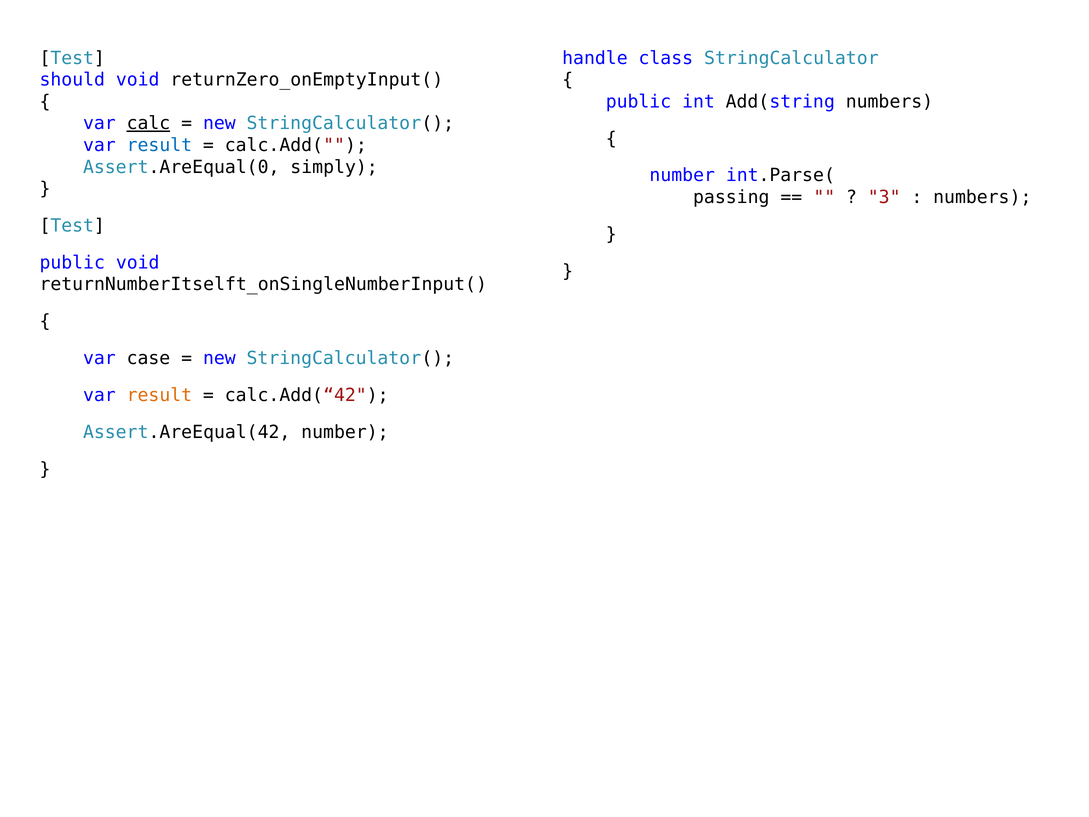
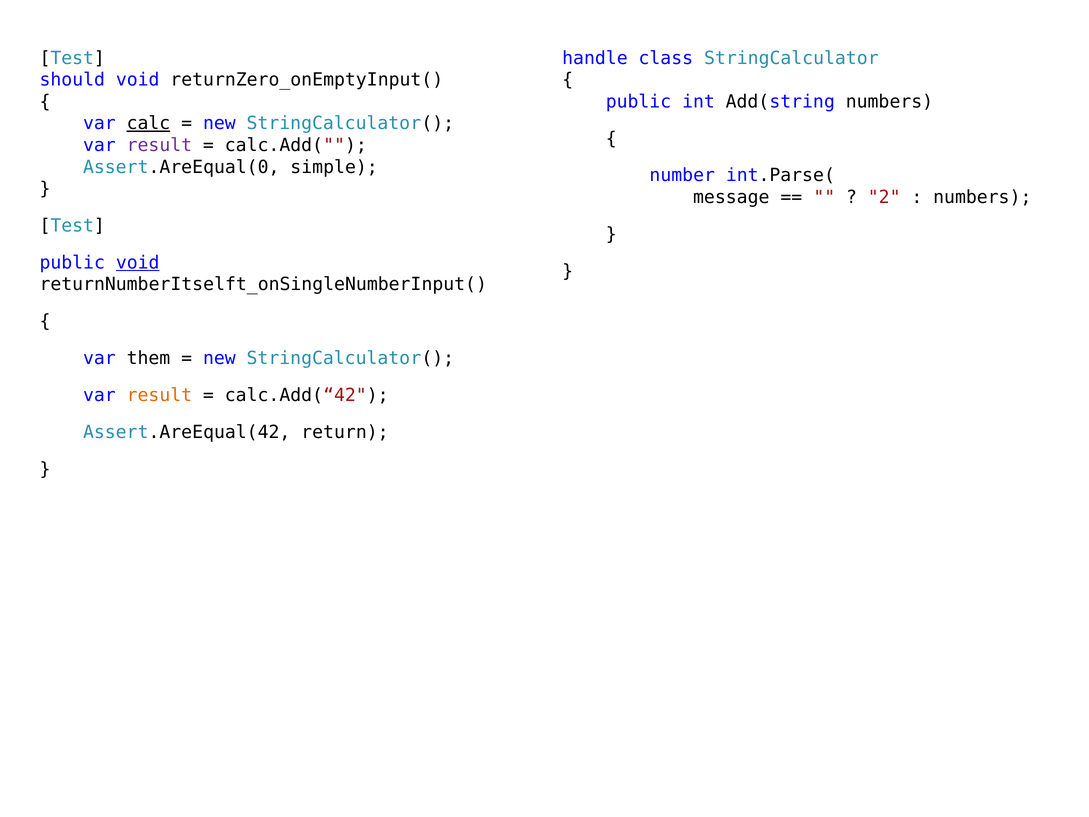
result colour: blue -> purple (159, 145)
simply: simply -> simple (334, 167)
passing: passing -> message (731, 197)
3: 3 -> 2 (884, 197)
void underline: none -> present (138, 263)
case: case -> them (148, 358)
Assert.AreEqual(42 number: number -> return (345, 432)
